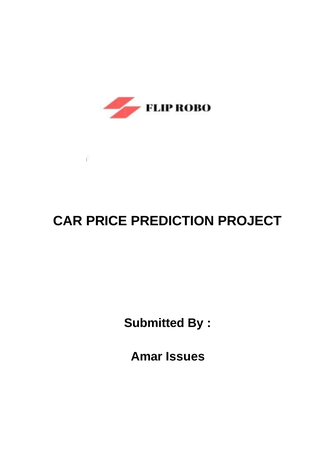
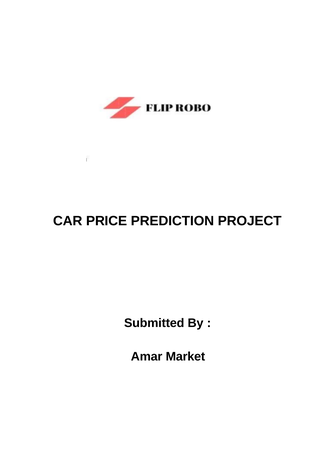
Issues: Issues -> Market (185, 357)
